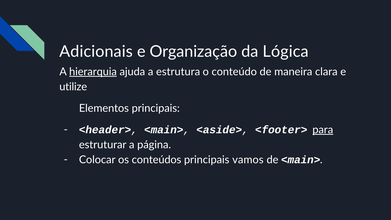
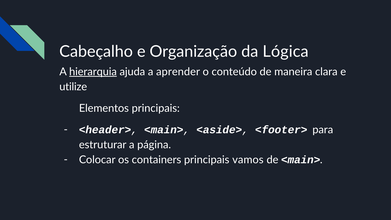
Adicionais: Adicionais -> Cabeçalho (96, 51)
estrutura: estrutura -> aprender (178, 72)
para underline: present -> none (323, 130)
conteúdos: conteúdos -> containers (157, 160)
